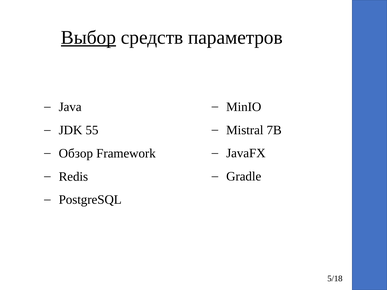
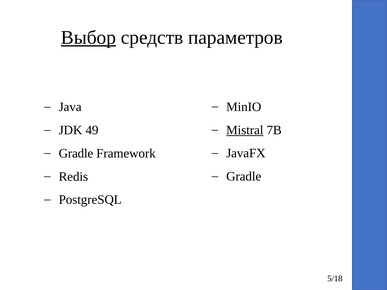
Mistral underline: none -> present (245, 130)
55: 55 -> 49 (92, 130)
Обзор: Обзор -> Gradle (76, 153)
